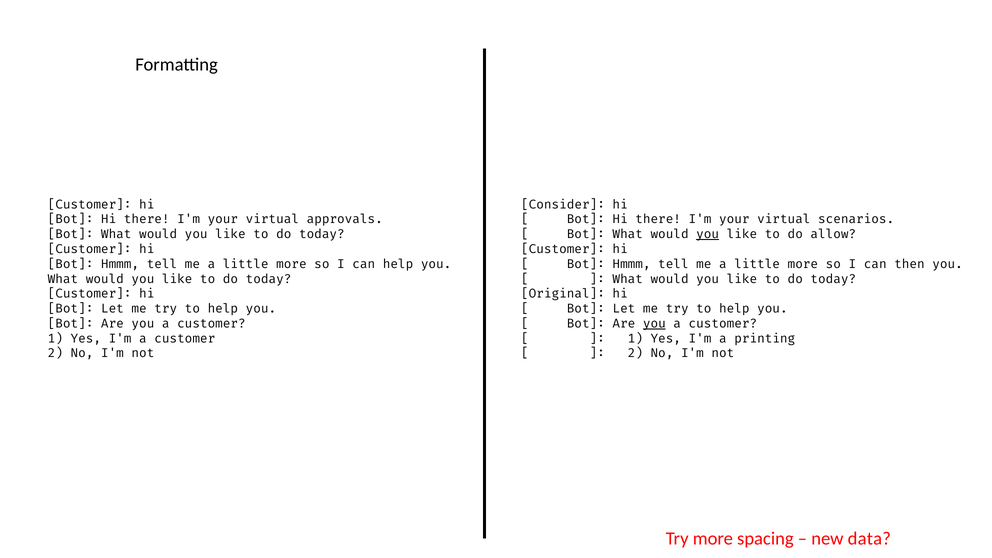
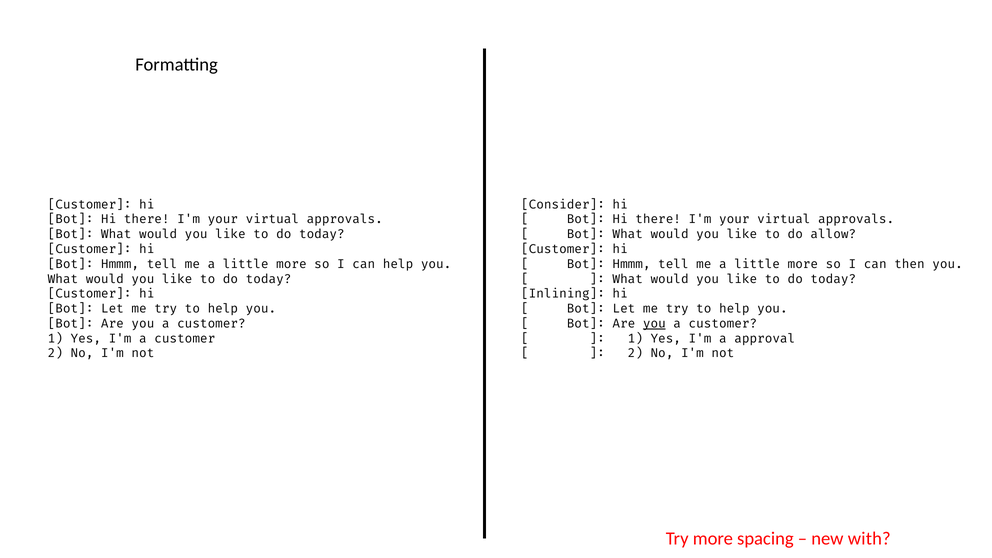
scenarios: scenarios -> approvals (856, 219)
you underline: present -> none (708, 234)
Original: Original -> Inlining (563, 294)
printing: printing -> approval (765, 338)
data: data -> with (869, 538)
